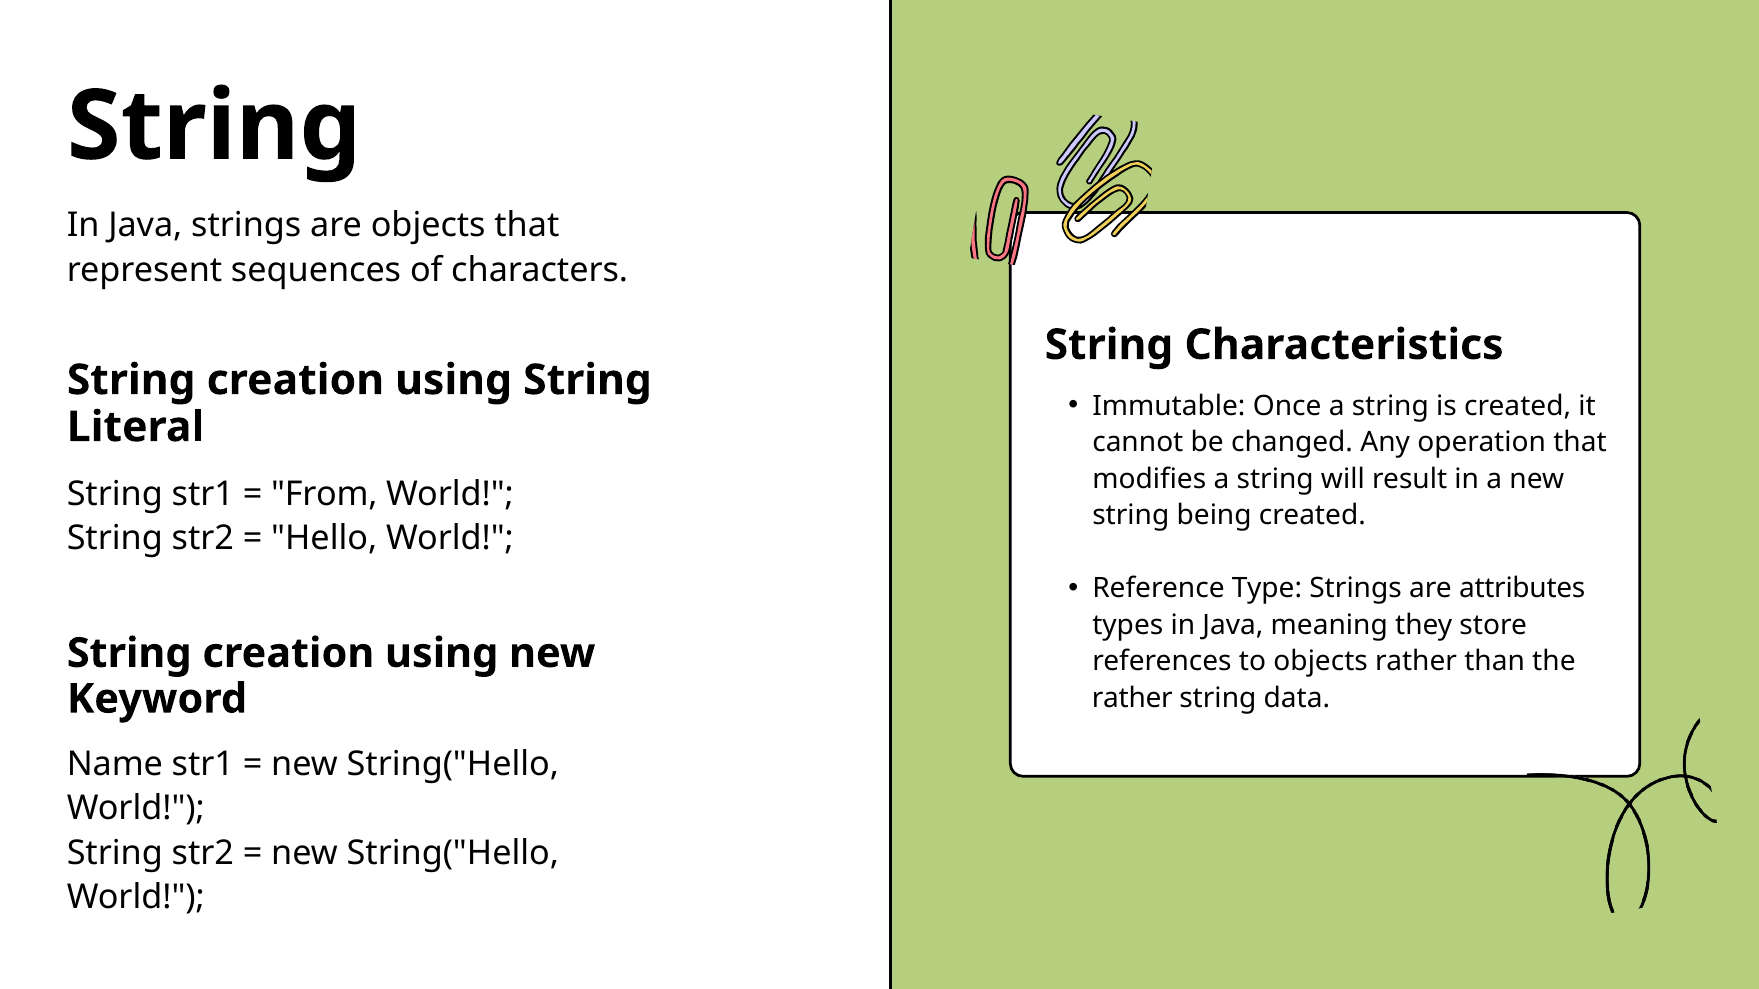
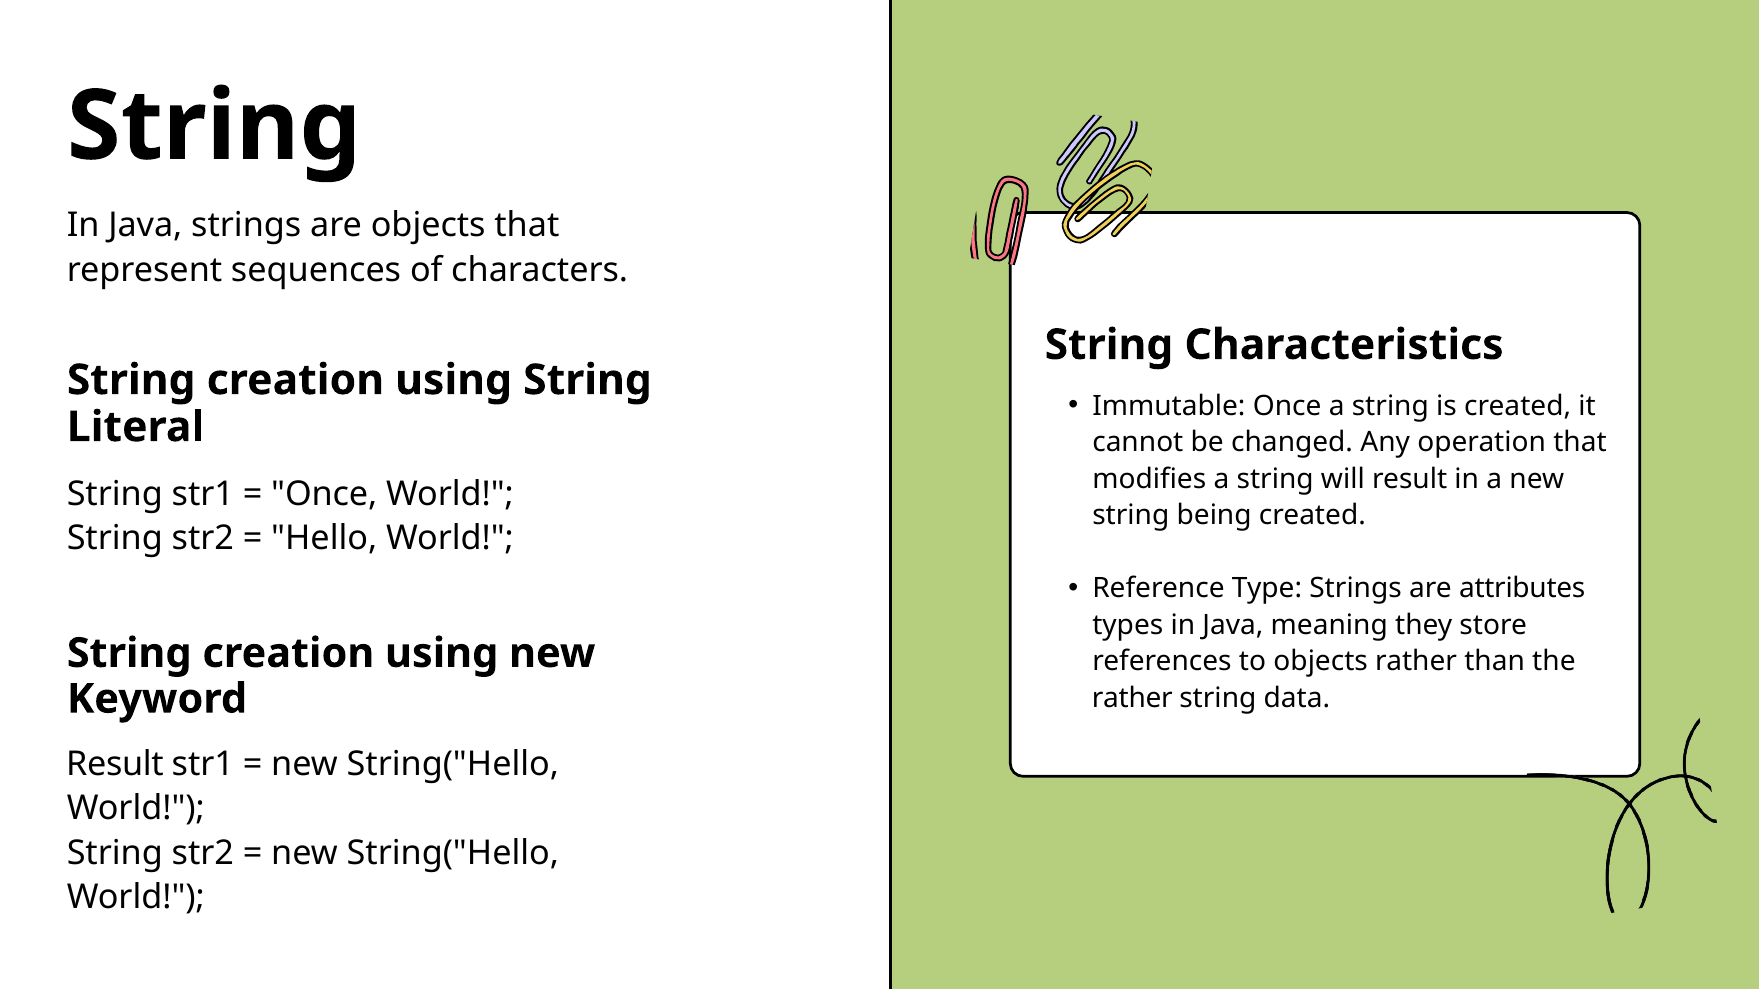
From: From -> Once (324, 494)
Name: Name -> Result (115, 764)
